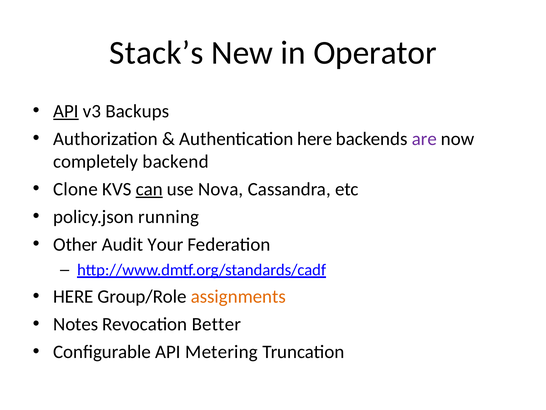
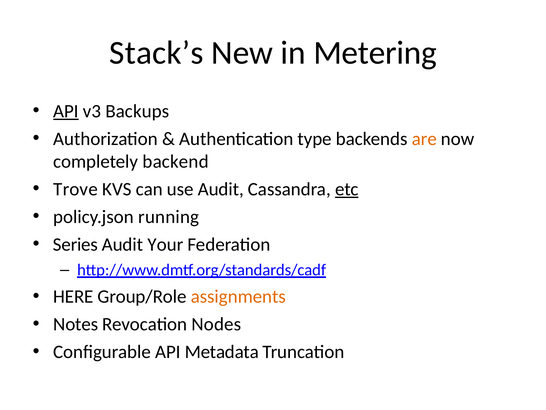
Operator: Operator -> Metering (375, 53)
Authentication here: here -> type (315, 139)
are colour: purple -> orange (424, 139)
Clone: Clone -> Trove (76, 189)
can underline: present -> none (149, 189)
use Nova: Nova -> Audit (221, 189)
etc underline: none -> present (347, 189)
Other: Other -> Series (75, 244)
Better: Better -> Nodes (216, 324)
Metering: Metering -> Metadata (222, 351)
